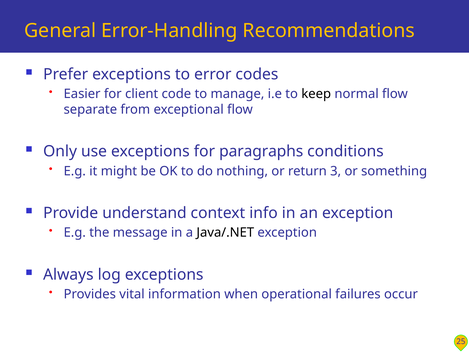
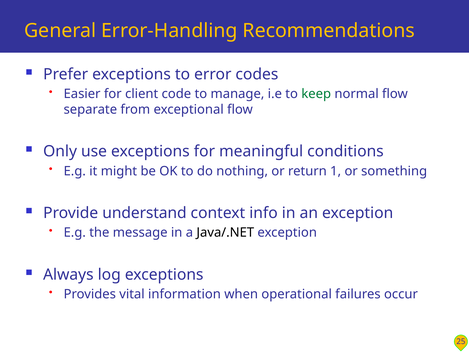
keep colour: black -> green (316, 94)
paragraphs: paragraphs -> meaningful (261, 151)
3: 3 -> 1 (336, 171)
